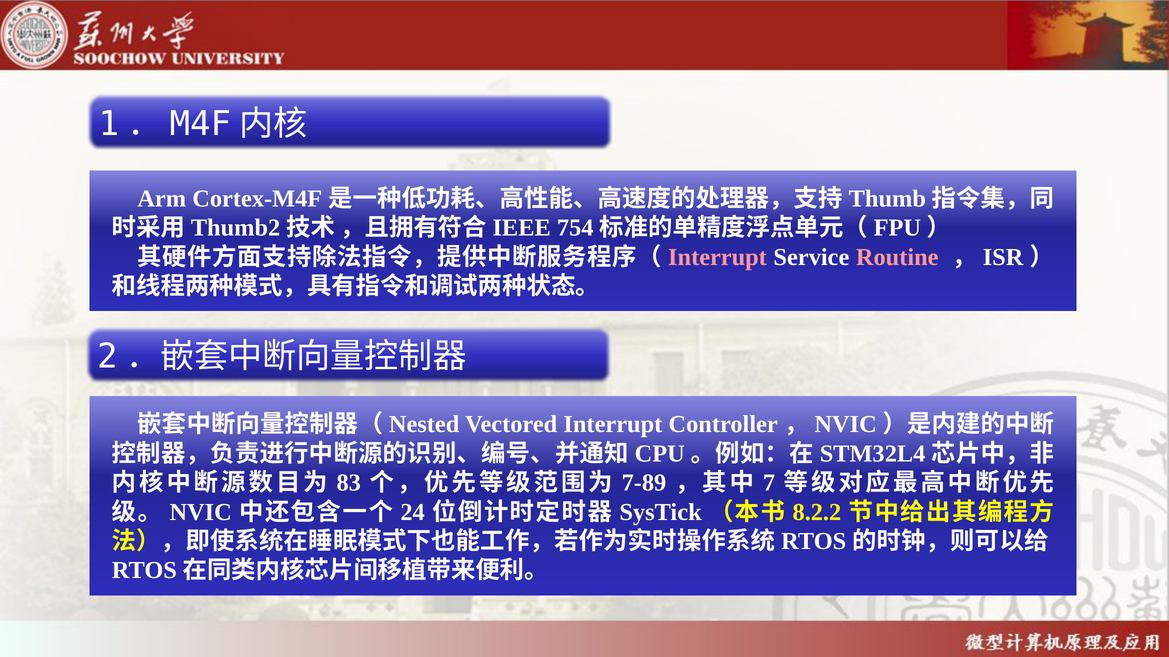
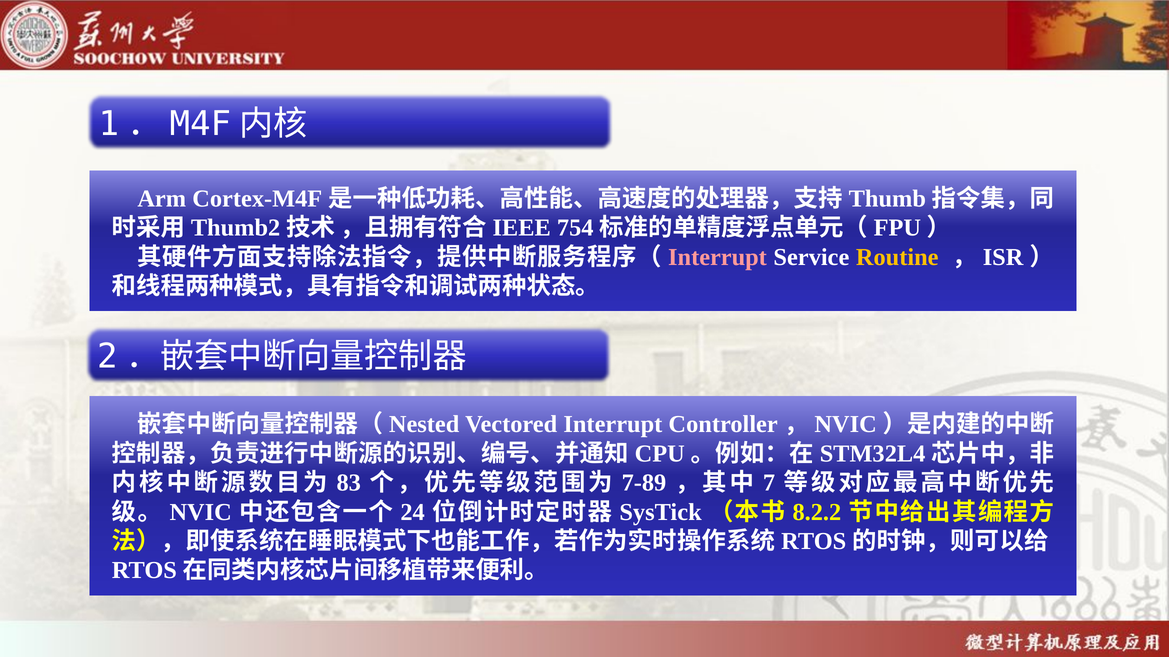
Routine colour: pink -> yellow (897, 257)
